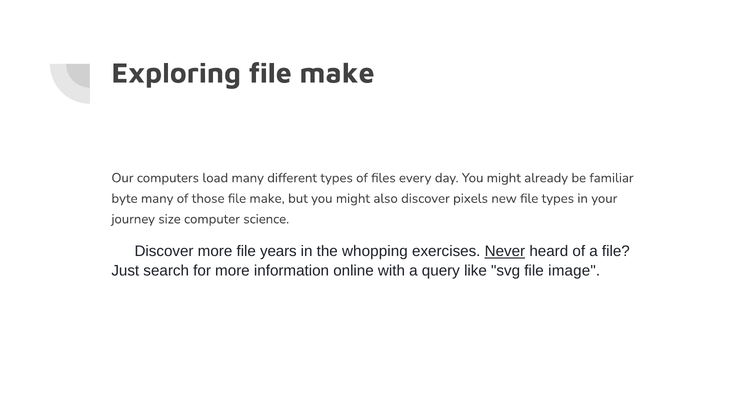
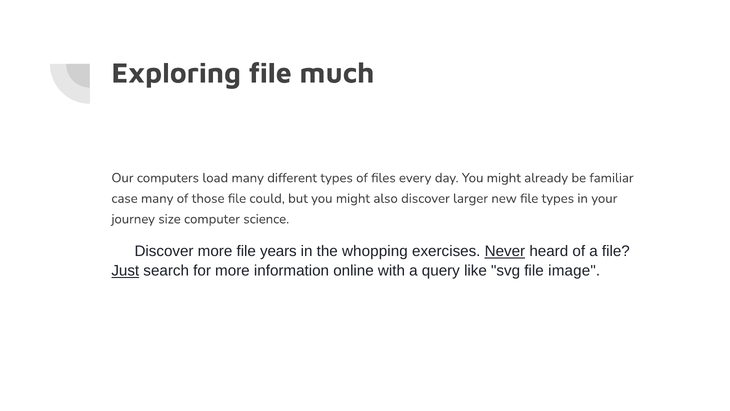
Exploring file make: make -> much (337, 73)
byte: byte -> case (125, 198)
those file make: make -> could (267, 198)
pixels: pixels -> larger (471, 198)
Just underline: none -> present (125, 271)
